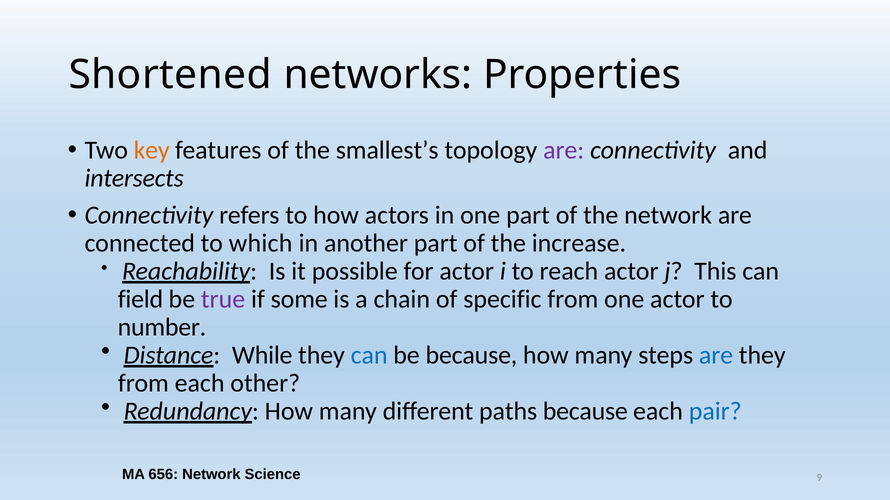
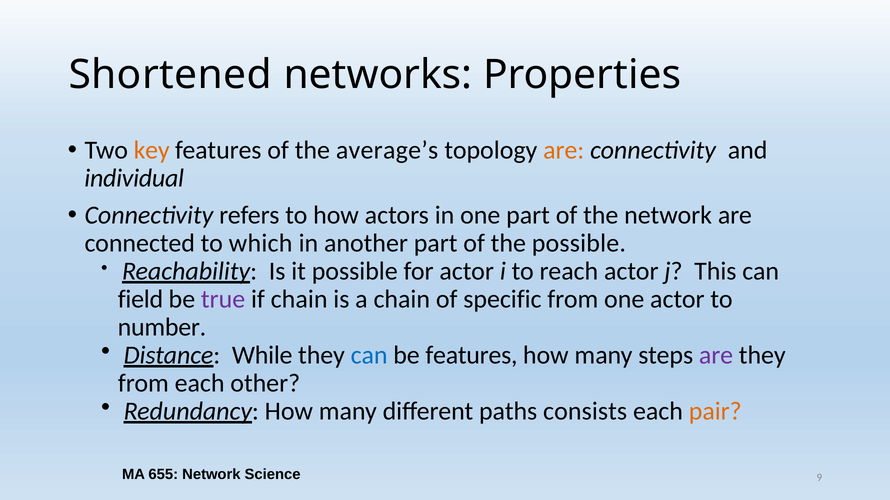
smallest’s: smallest’s -> average’s (387, 150)
are colour: purple -> orange (564, 150)
intersects: intersects -> individual (134, 178)
the increase: increase -> possible (579, 244)
if some: some -> chain (299, 300)
be because: because -> features (471, 356)
are colour: blue -> purple (716, 356)
paths because: because -> consists (585, 412)
pair colour: blue -> orange (715, 412)
656: 656 -> 655 (163, 475)
